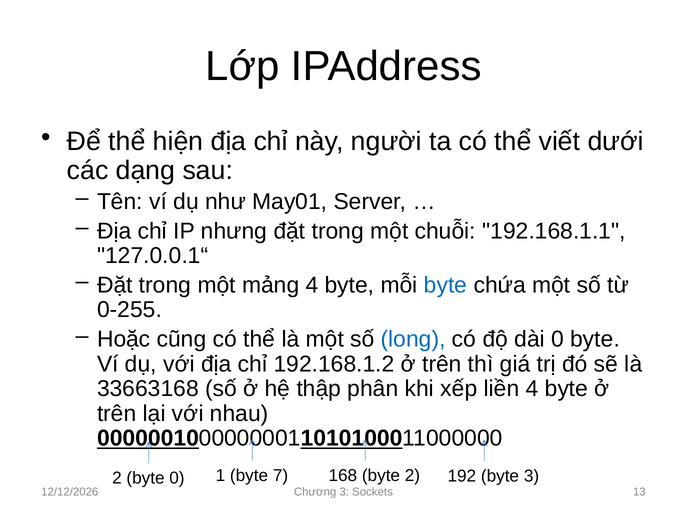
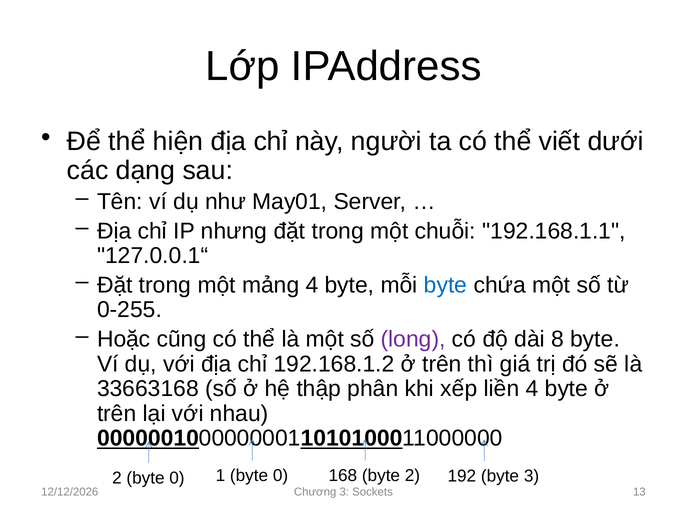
long colour: blue -> purple (413, 340)
dài 0: 0 -> 8 (558, 340)
1 byte 7: 7 -> 0 (280, 476)
